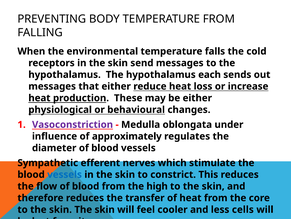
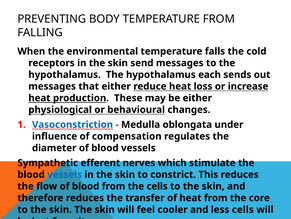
Vasoconstriction colour: purple -> blue (73, 124)
approximately: approximately -> compensation (127, 136)
the high: high -> cells (157, 186)
